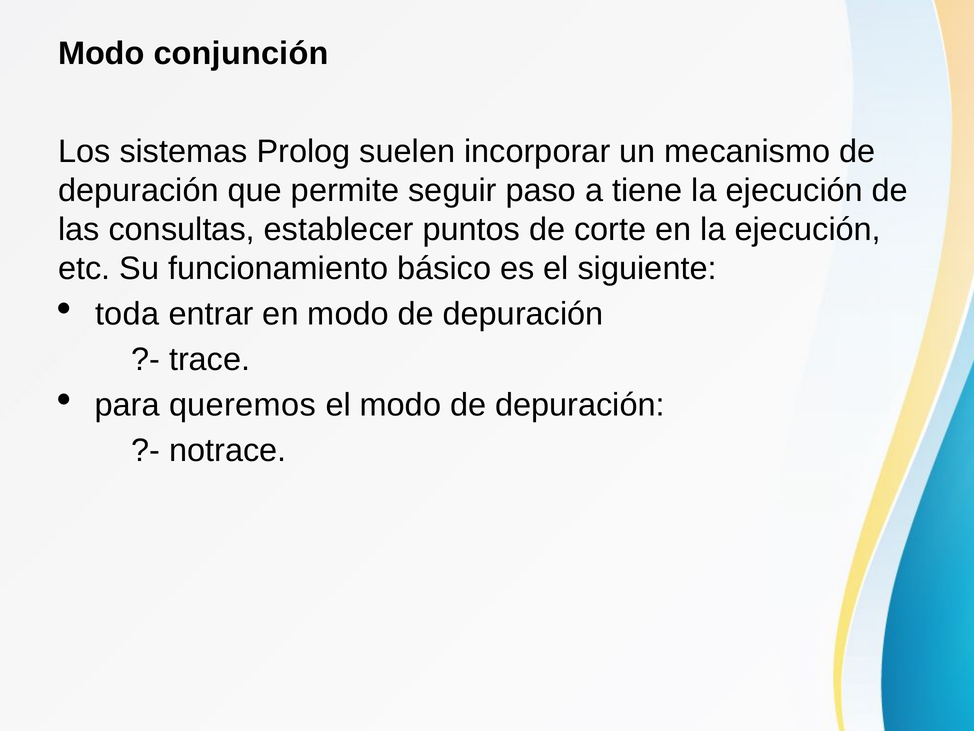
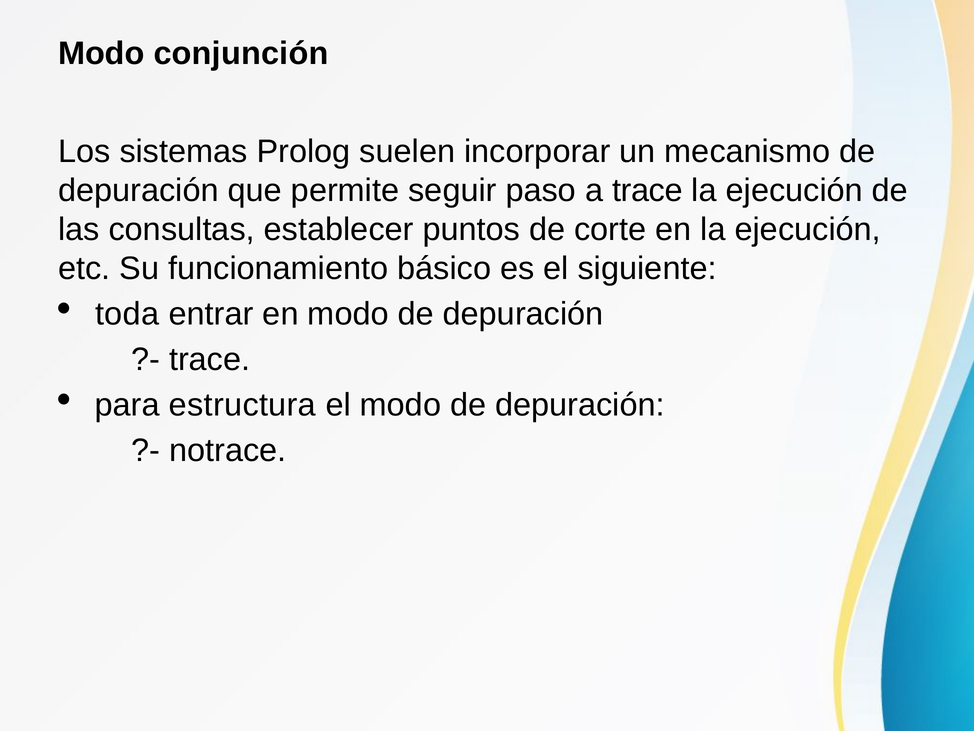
a tiene: tiene -> trace (647, 191)
queremos: queremos -> estructura (242, 405)
